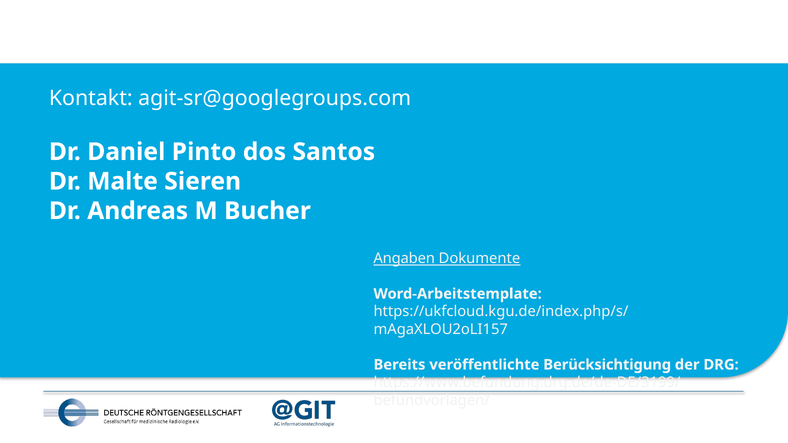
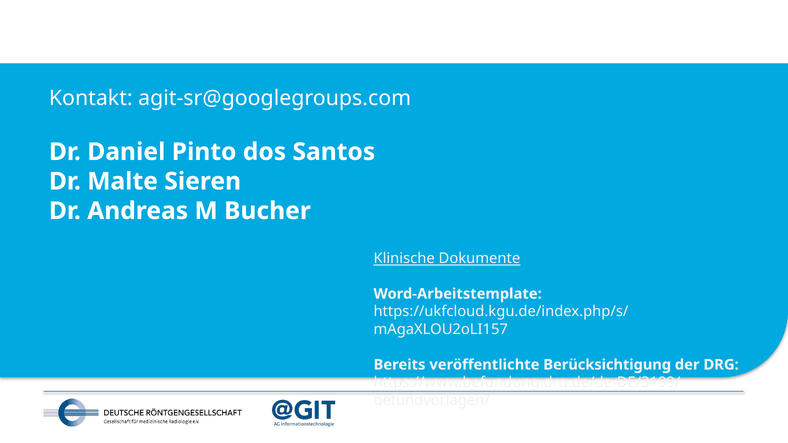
Angaben: Angaben -> Klinische (404, 259)
